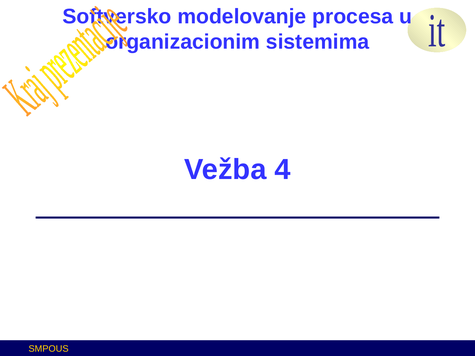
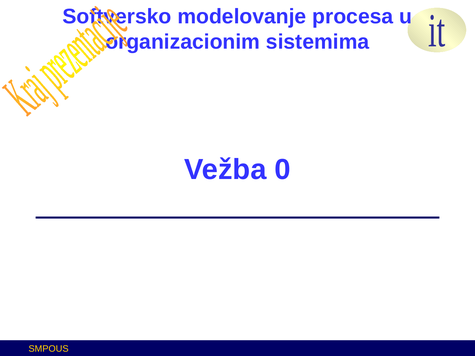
4: 4 -> 0 (283, 170)
